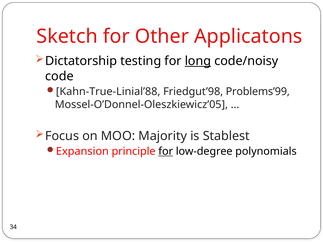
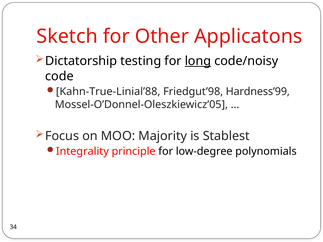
Problems’99: Problems’99 -> Hardness’99 (258, 92)
Expansion: Expansion -> Integrality (82, 152)
for underline: present -> none (166, 152)
